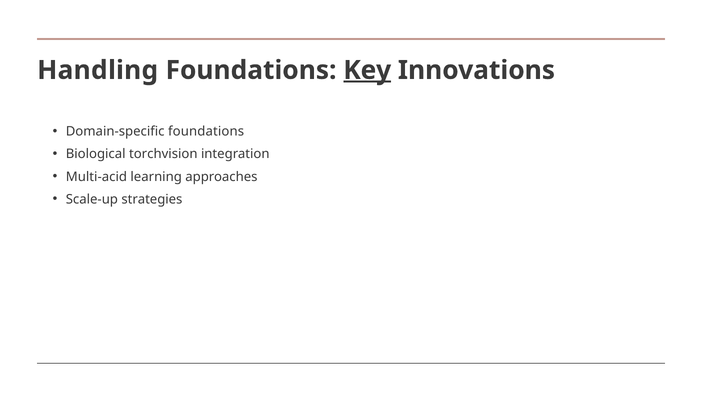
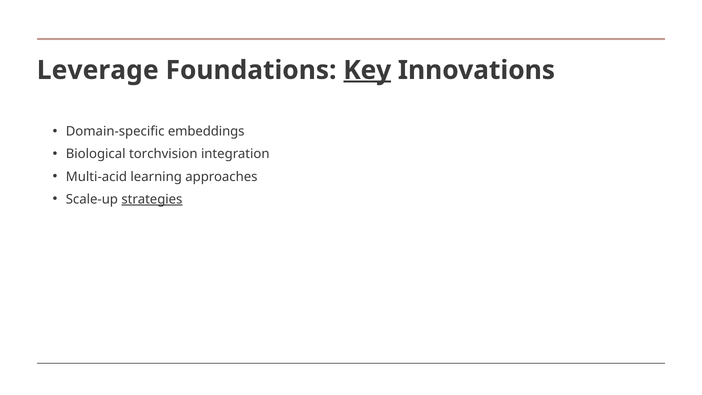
Handling: Handling -> Leverage (98, 70)
Domain-specific foundations: foundations -> embeddings (206, 131)
strategies underline: none -> present (152, 199)
